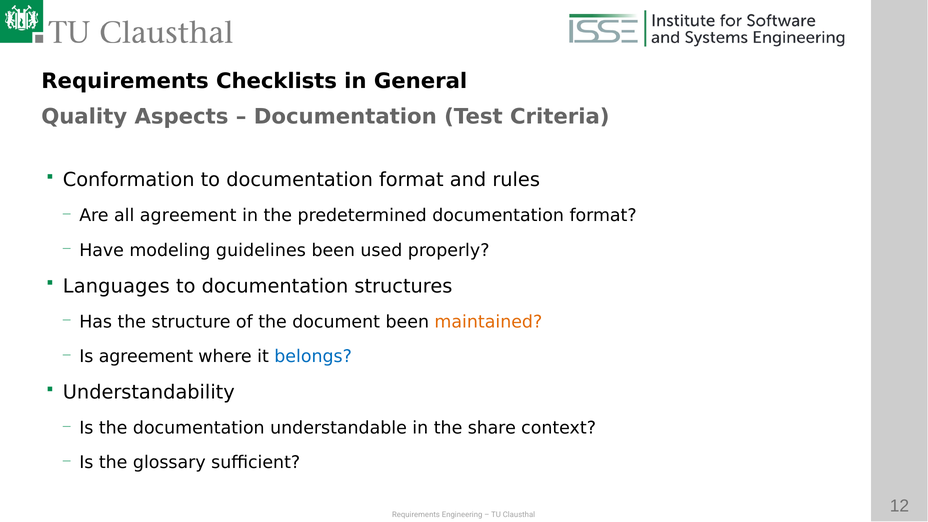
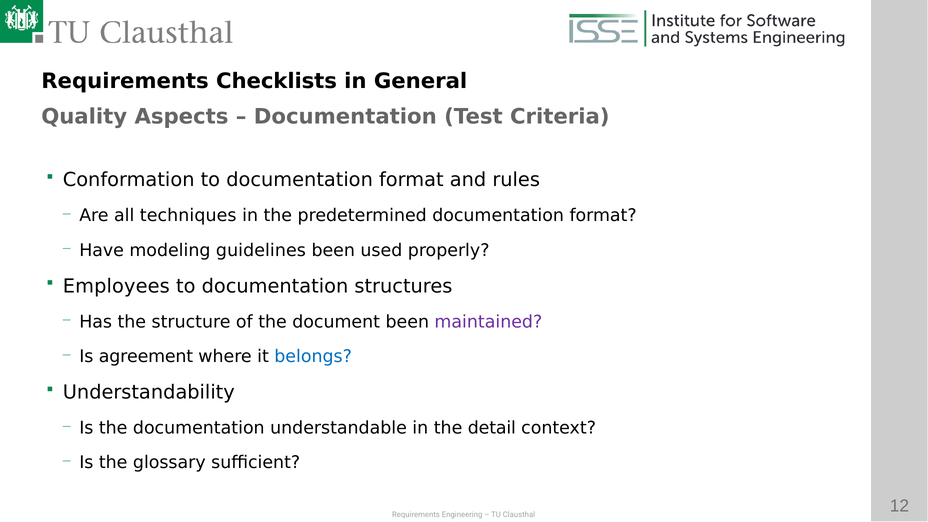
all agreement: agreement -> techniques (188, 216)
Languages: Languages -> Employees (116, 286)
maintained colour: orange -> purple (488, 322)
share: share -> detail (492, 428)
